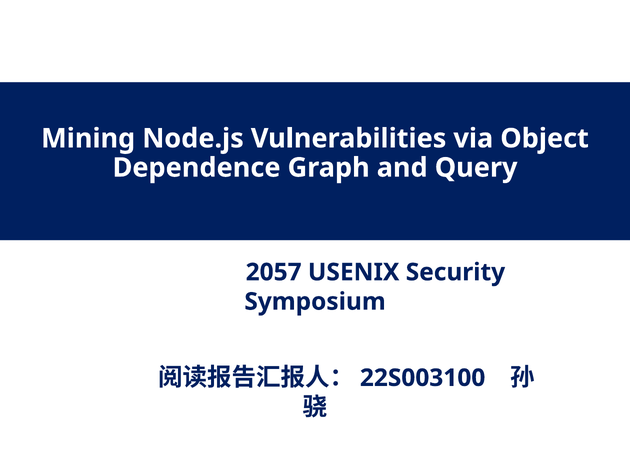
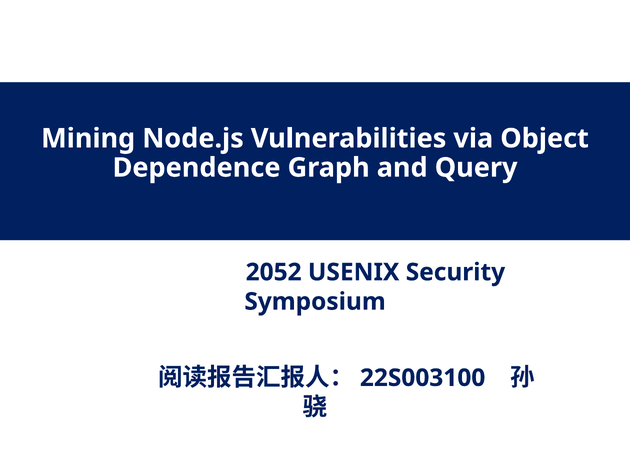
2057: 2057 -> 2052 (274, 273)
